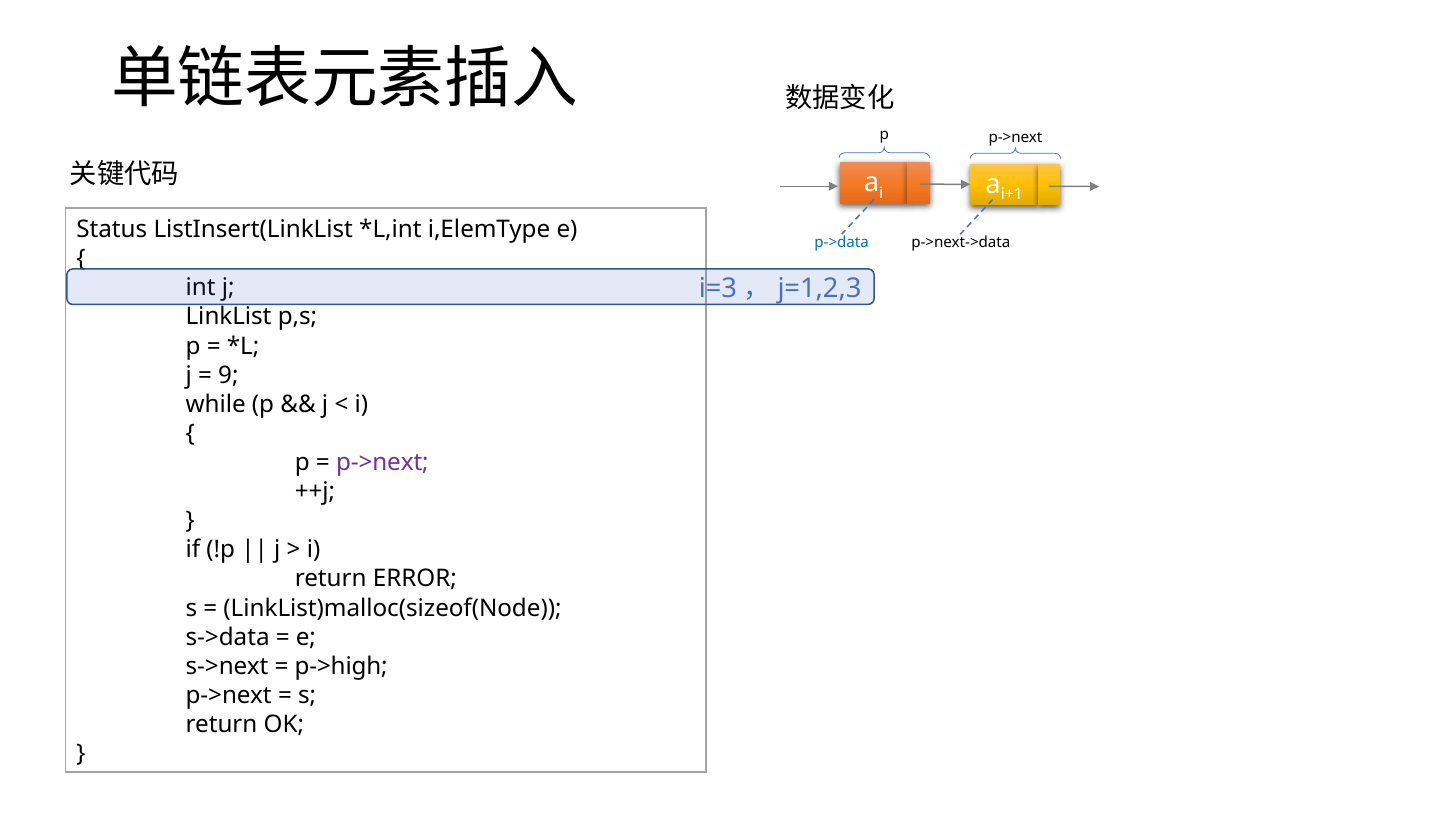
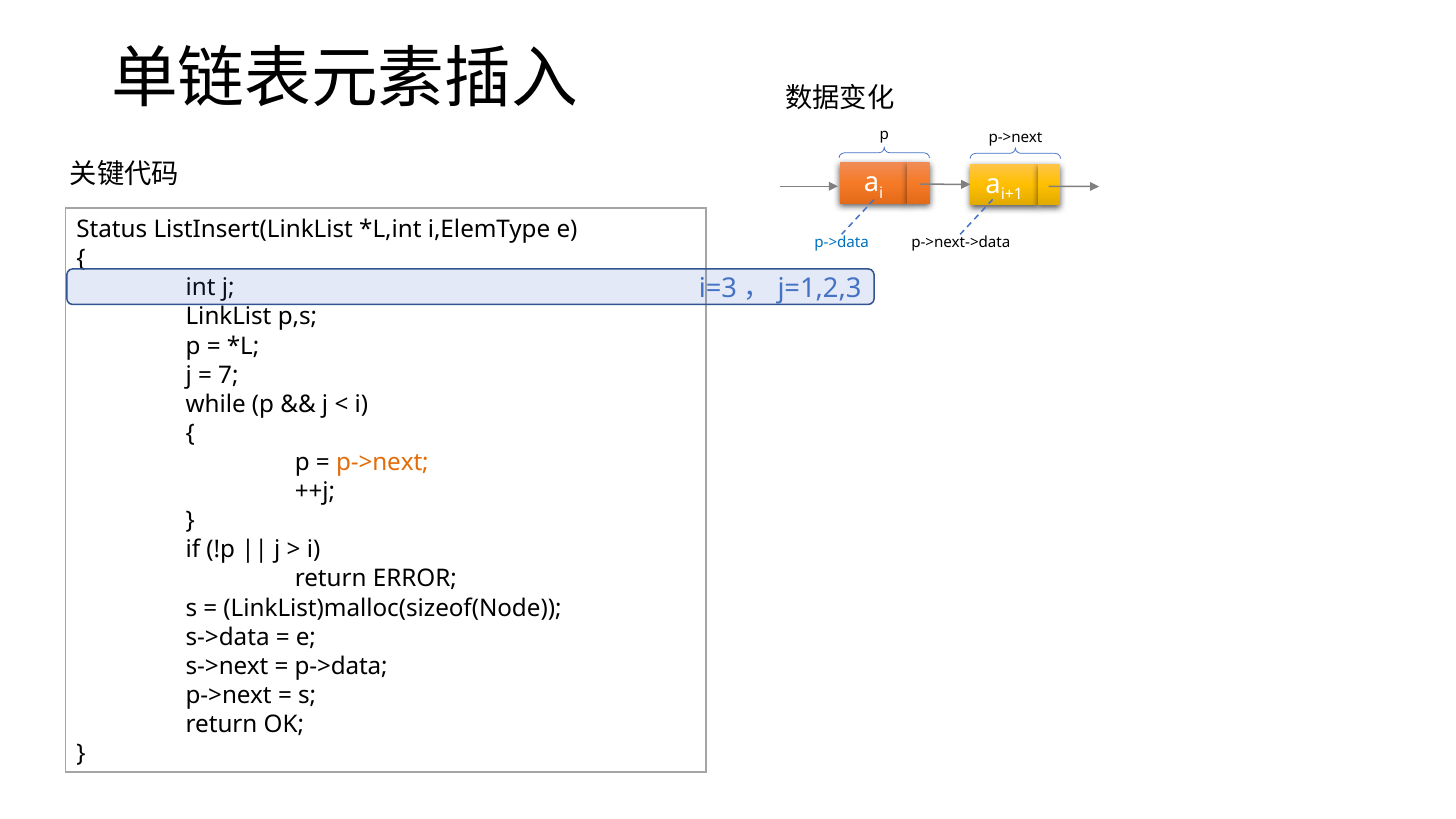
9: 9 -> 7 (228, 375)
p->next colour: purple -> orange (382, 463)
p->high: p->high -> p->data (341, 666)
